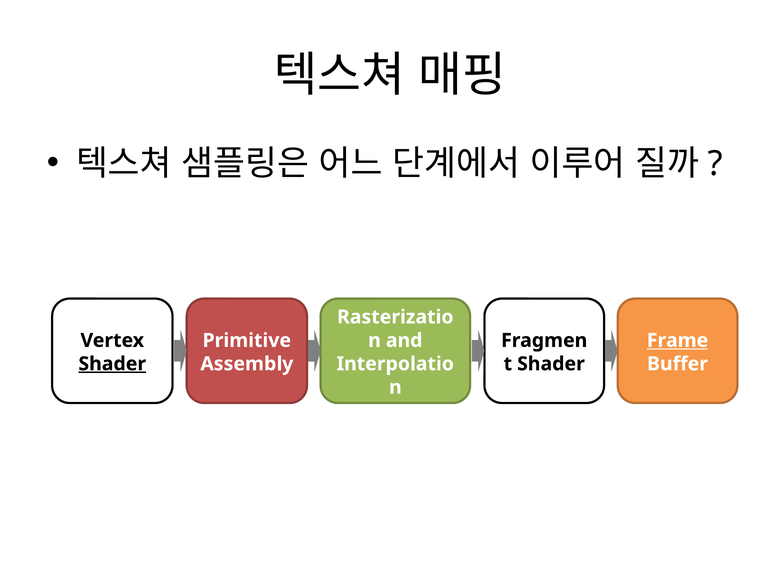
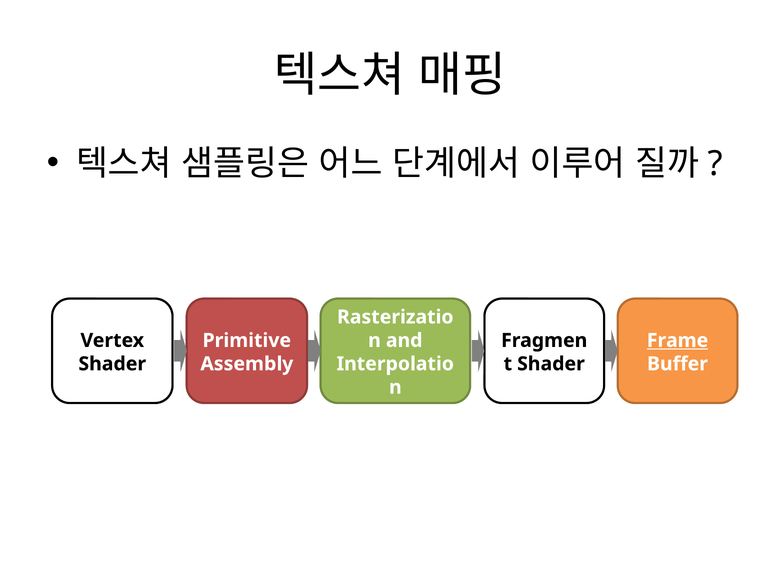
Shader underline: present -> none (112, 364)
